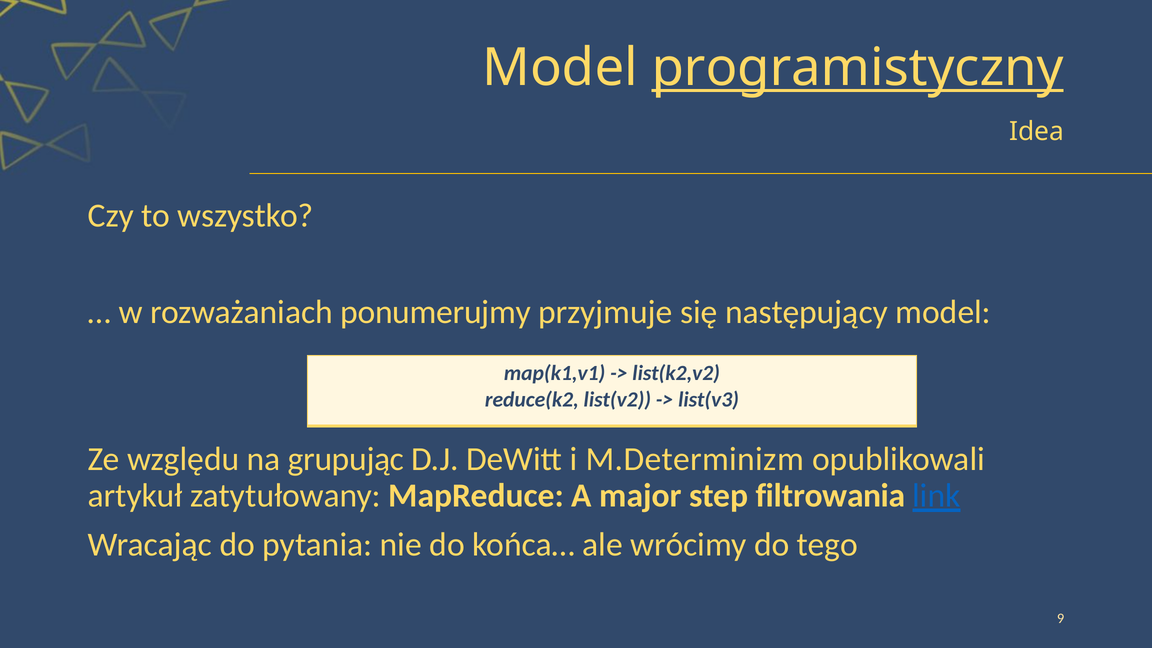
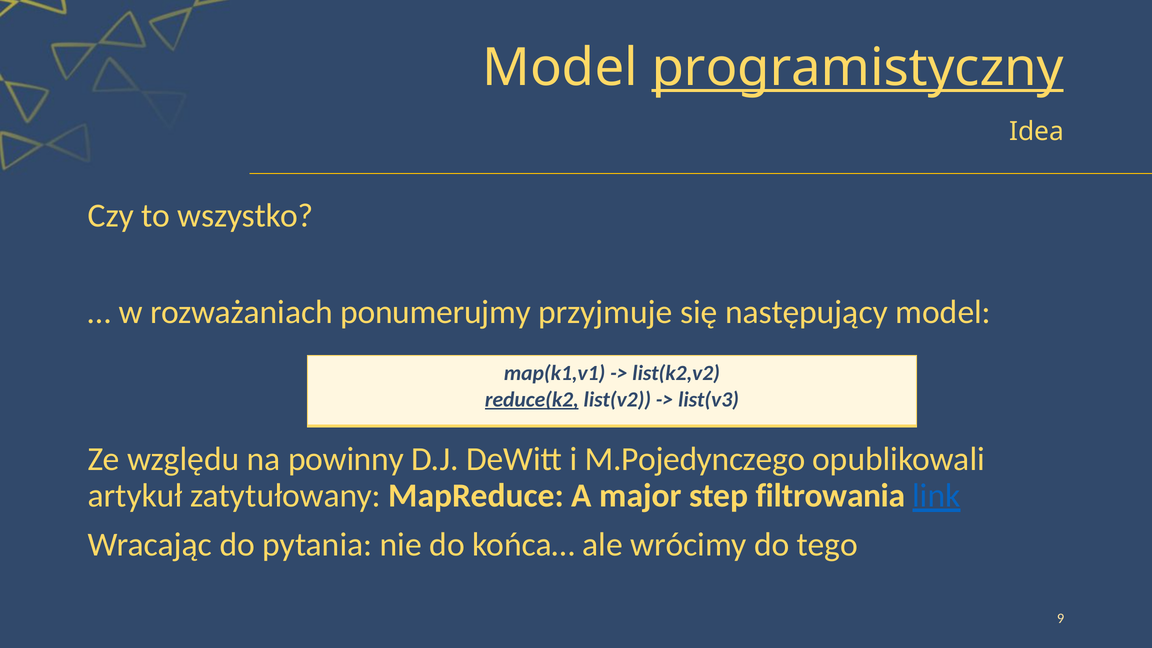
reduce(k2 underline: none -> present (532, 399)
grupując: grupując -> powinny (346, 459)
M.Determinizm: M.Determinizm -> M.Pojedynczego (695, 459)
